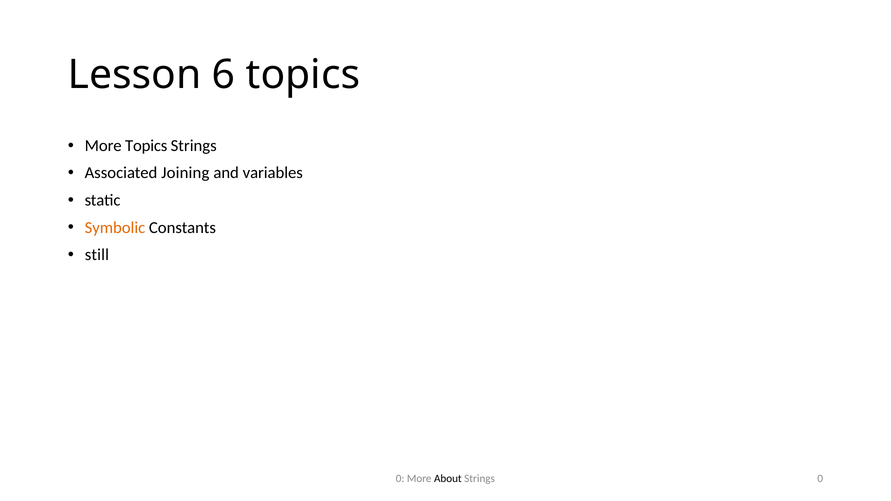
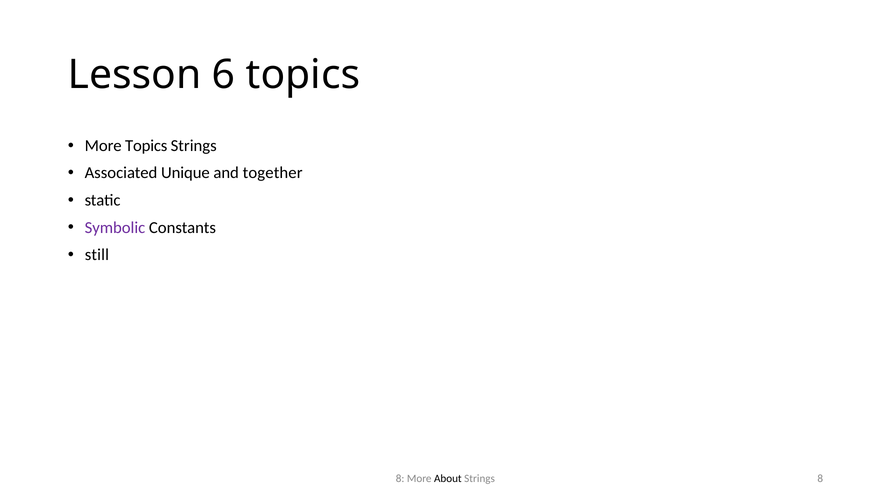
Joining: Joining -> Unique (185, 173)
variables: variables -> together (273, 173)
Symbolic colour: orange -> purple (115, 228)
0: 0 -> 8 (400, 479)
Strings 0: 0 -> 8 (820, 479)
